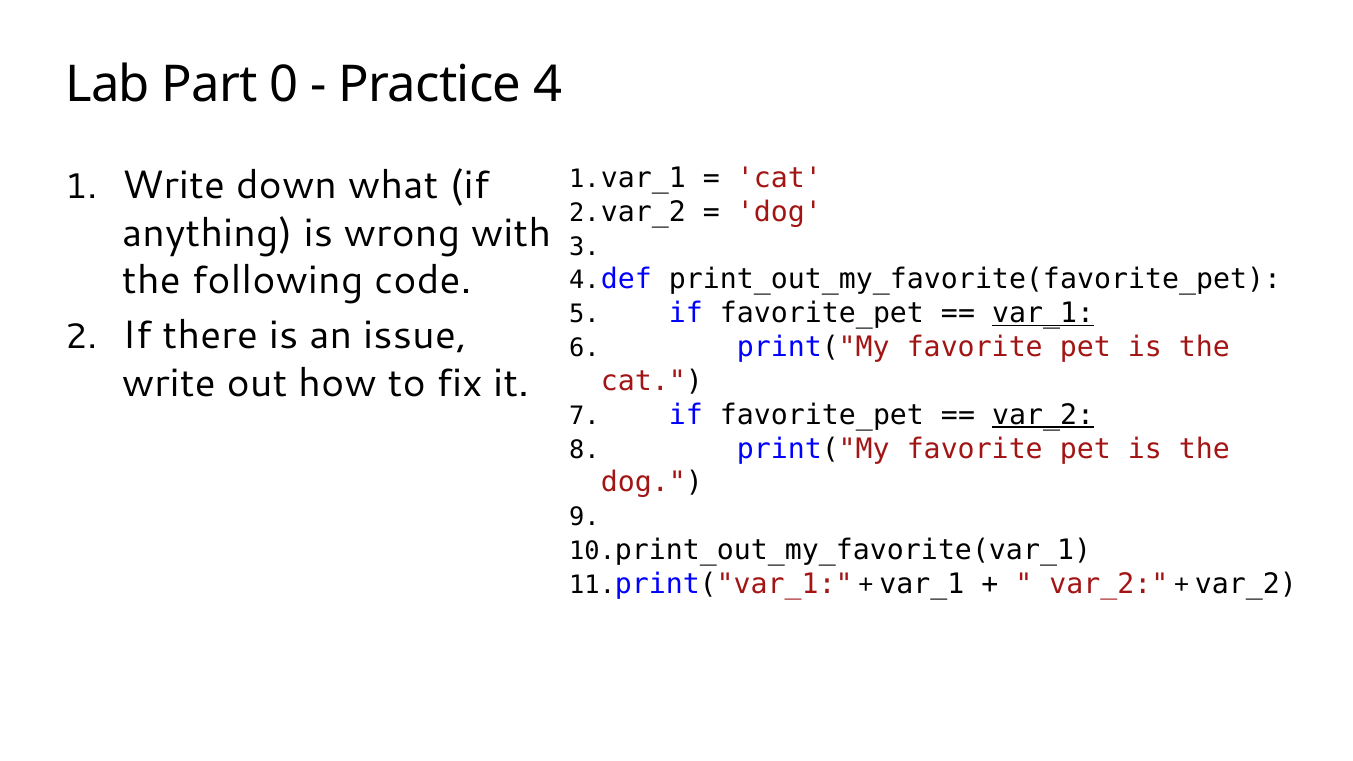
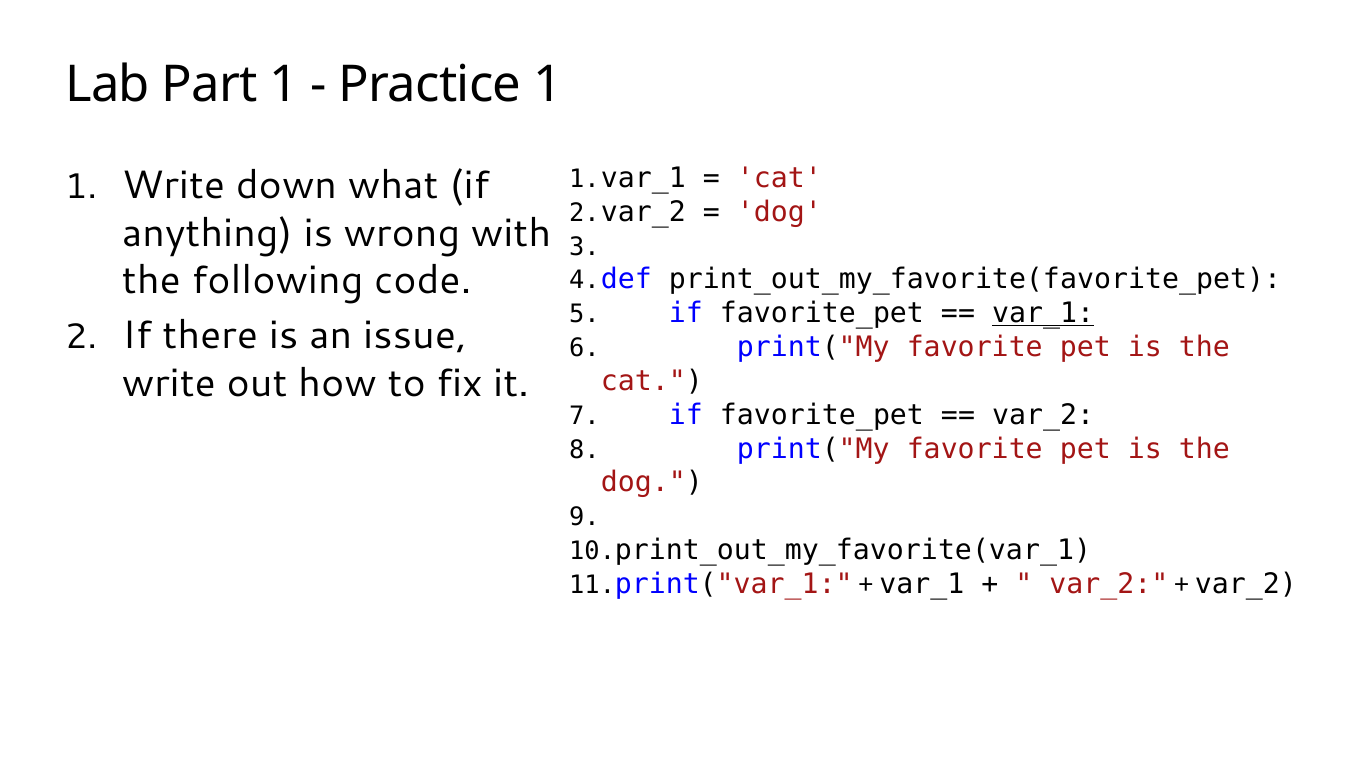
Part 0: 0 -> 1 (284, 85)
Practice 4: 4 -> 1 (548, 85)
var_2 underline: present -> none (1043, 415)
